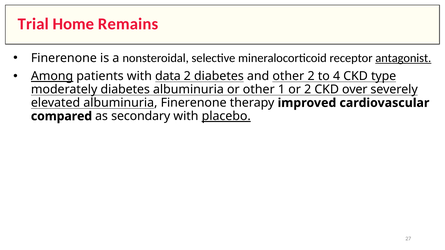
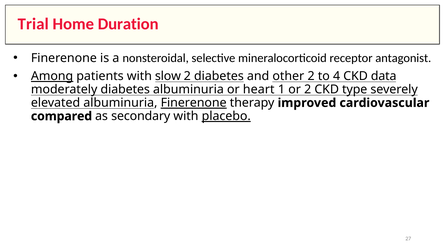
Remains: Remains -> Duration (128, 24)
antagonist underline: present -> none (403, 58)
data: data -> slow (168, 76)
type: type -> data (384, 76)
or other: other -> heart (259, 90)
over: over -> type (355, 90)
Finerenone underline: none -> present (194, 103)
